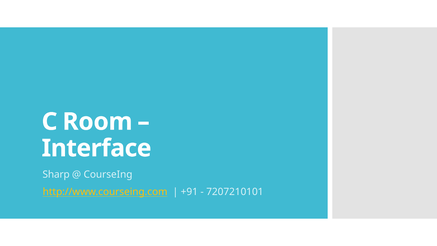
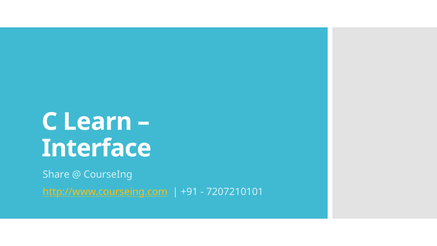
Room: Room -> Learn (97, 122)
Sharp: Sharp -> Share (56, 174)
